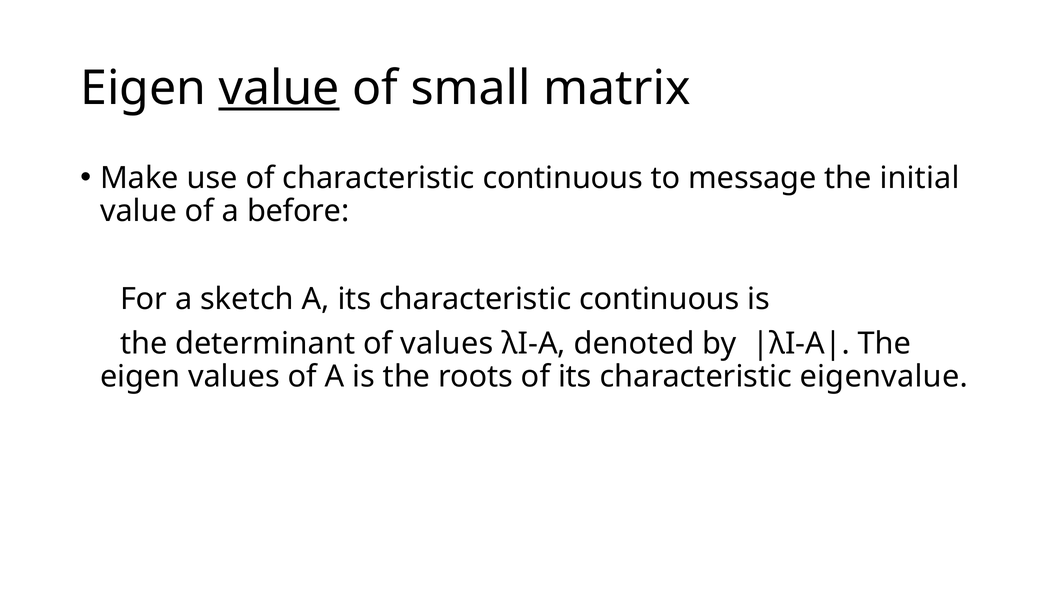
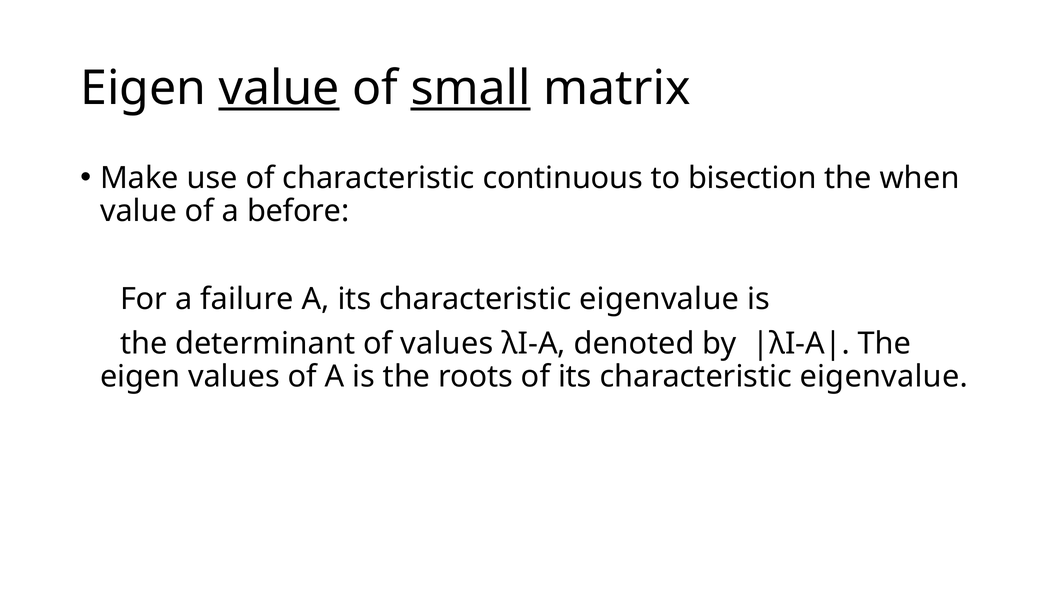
small underline: none -> present (471, 88)
message: message -> bisection (752, 178)
initial: initial -> when (920, 178)
sketch: sketch -> failure (247, 300)
A its characteristic continuous: continuous -> eigenvalue (659, 300)
